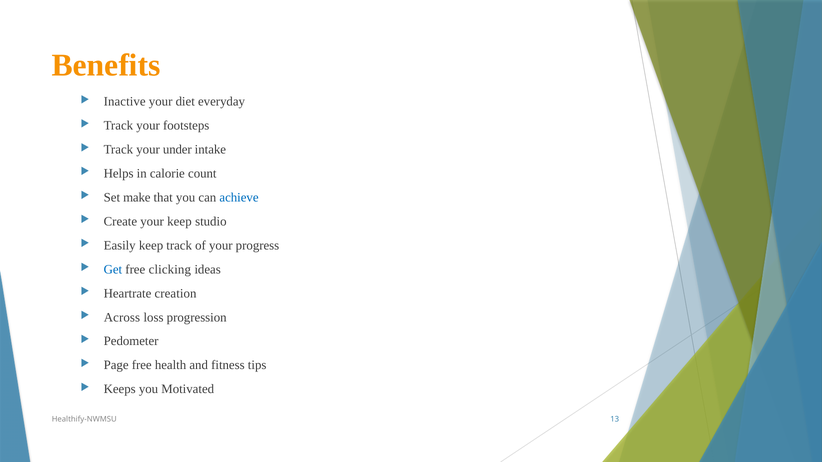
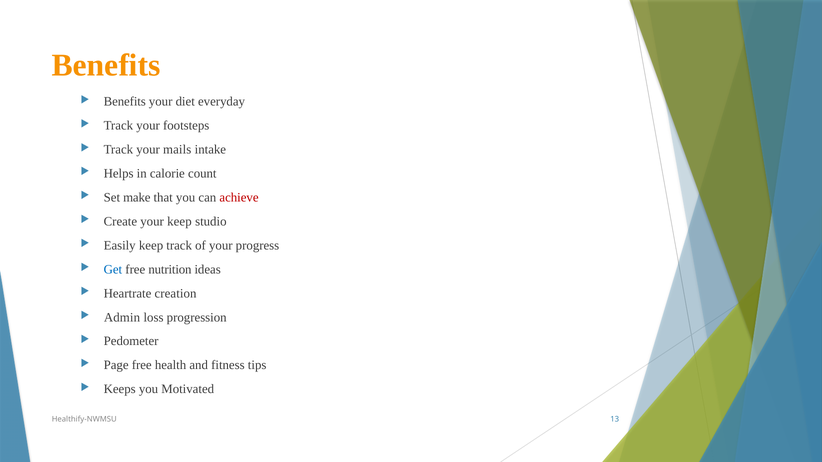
Inactive: Inactive -> Benefits (125, 102)
under: under -> mails (177, 150)
achieve colour: blue -> red (239, 198)
clicking: clicking -> nutrition (170, 270)
Across: Across -> Admin (122, 318)
